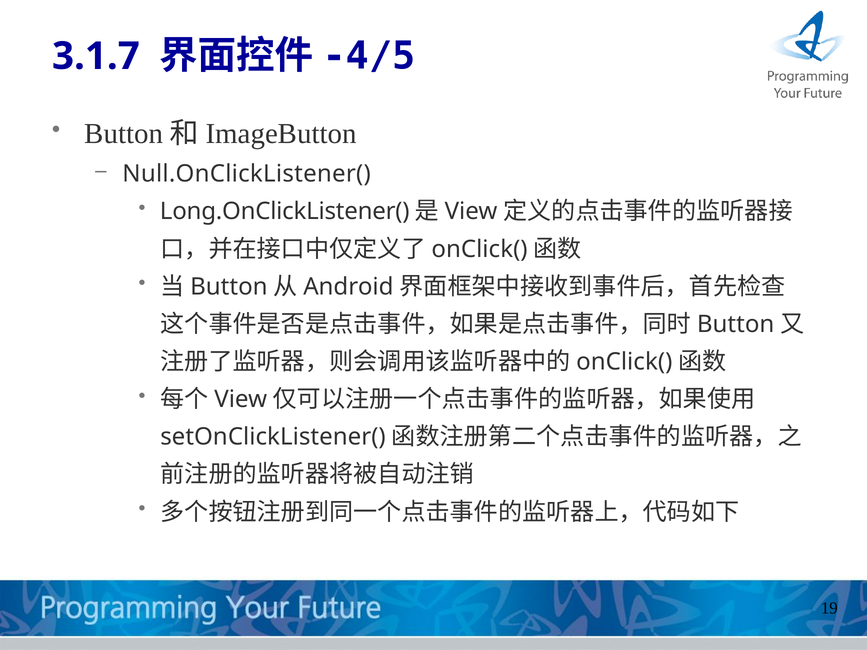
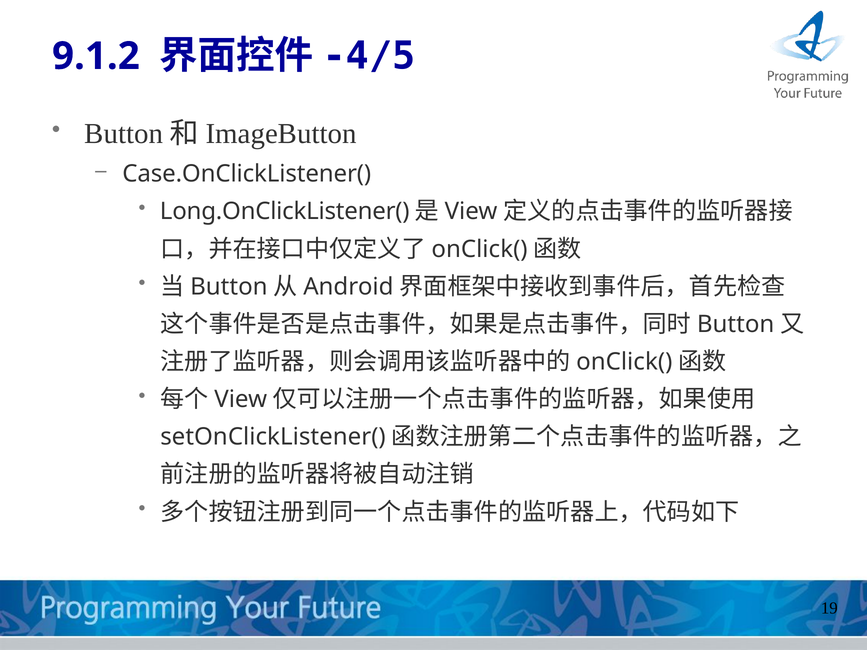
3.1.7: 3.1.7 -> 9.1.2 (96, 56)
Null.OnClickListener(: Null.OnClickListener( -> Case.OnClickListener( (247, 174)
